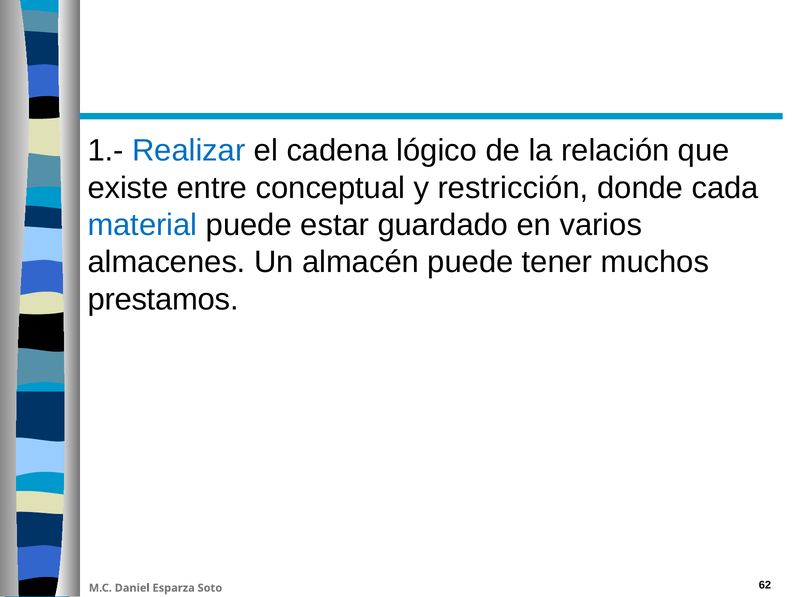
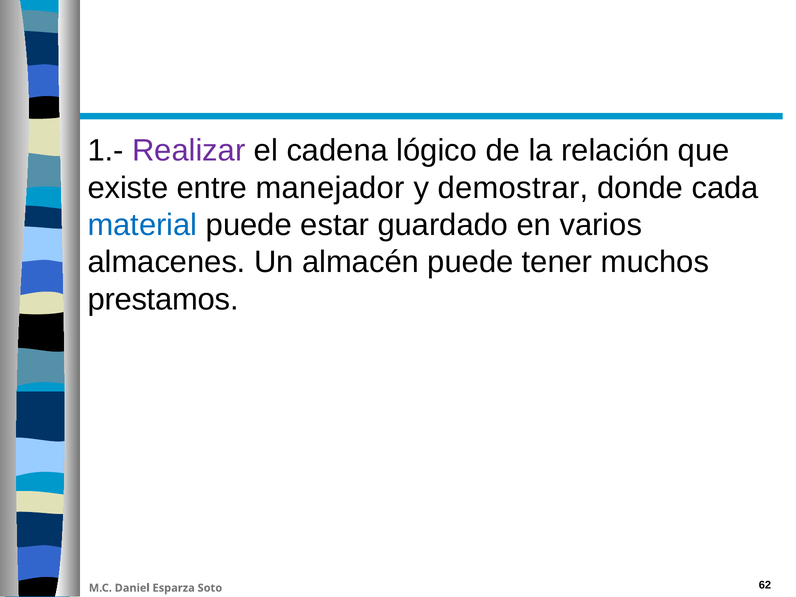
Realizar colour: blue -> purple (189, 151)
conceptual: conceptual -> manejador (330, 188)
restricción: restricción -> demostrar (513, 188)
